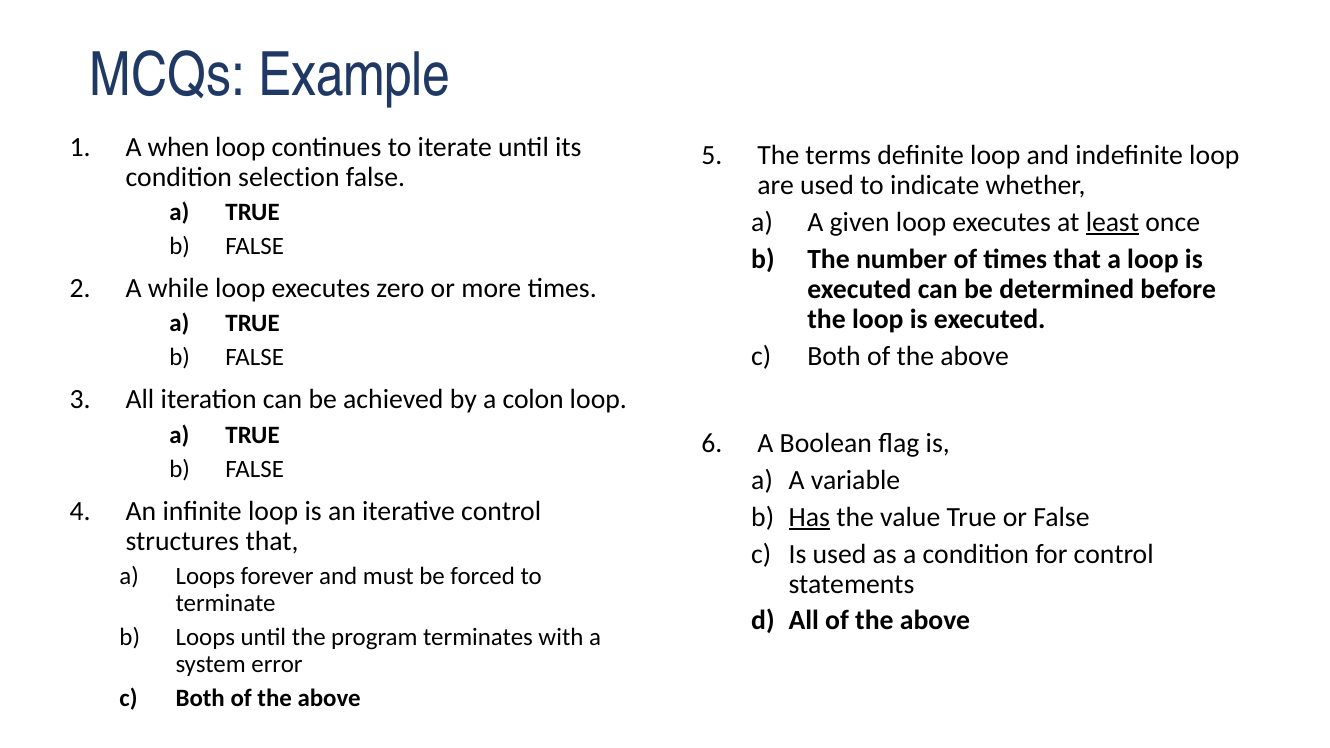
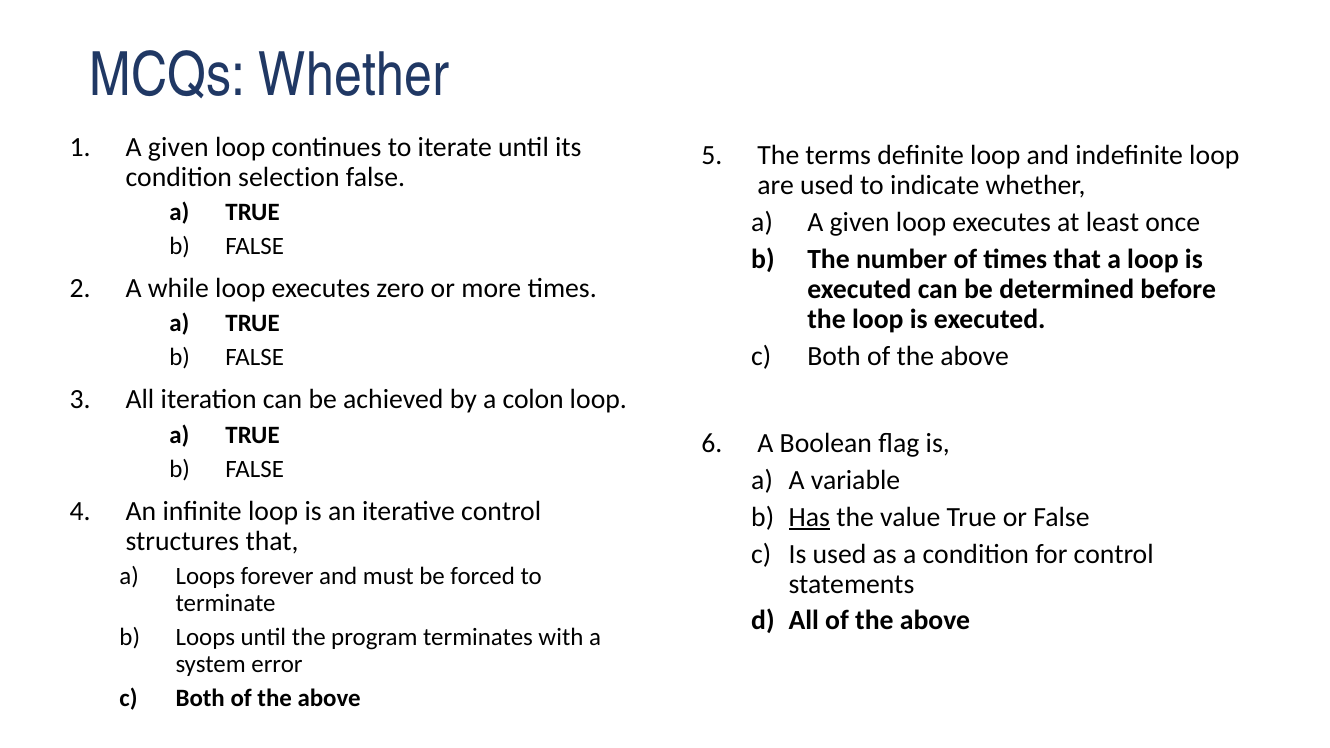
MCQs Example: Example -> Whether (354, 75)
when: when -> given (178, 147)
least underline: present -> none (1112, 222)
